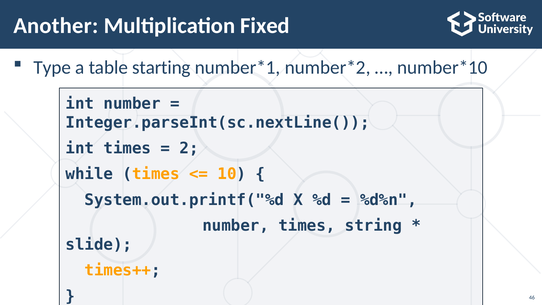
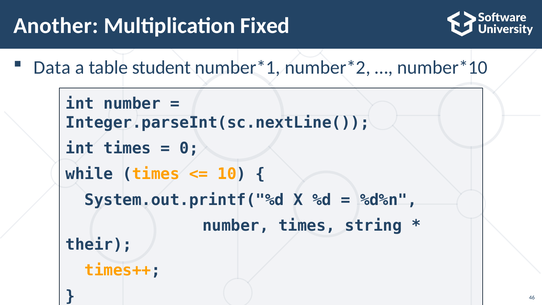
Type: Type -> Data (52, 68)
starting: starting -> student (161, 68)
2: 2 -> 0 (189, 148)
slide: slide -> their (99, 244)
